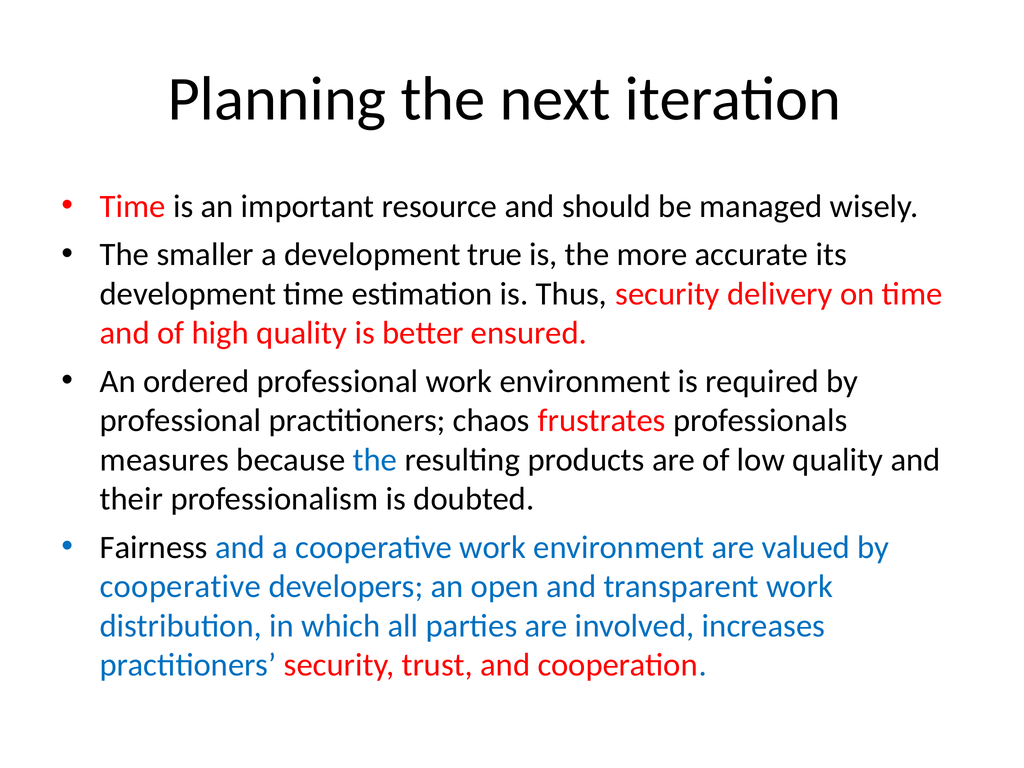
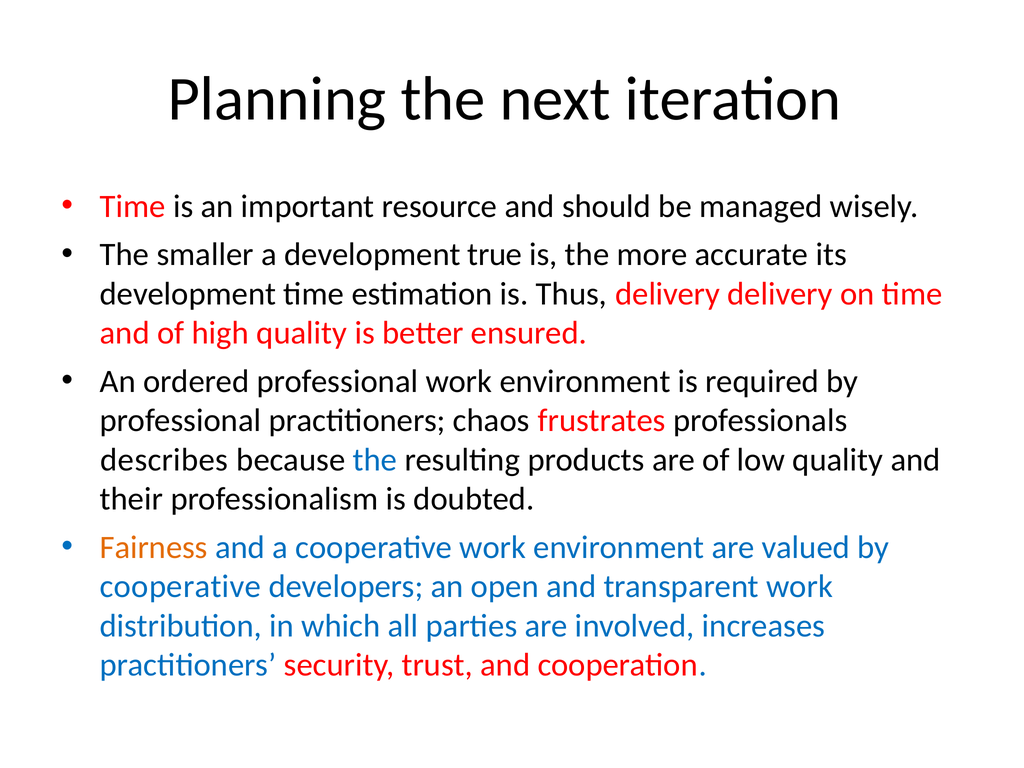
Thus security: security -> delivery (668, 294)
measures: measures -> describes (164, 460)
Fairness colour: black -> orange (154, 547)
